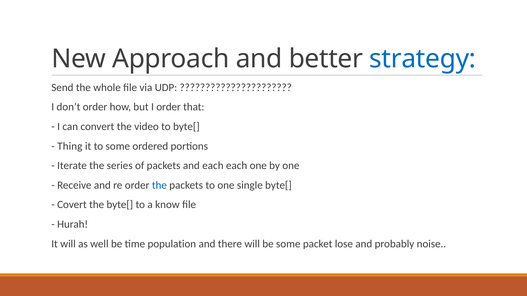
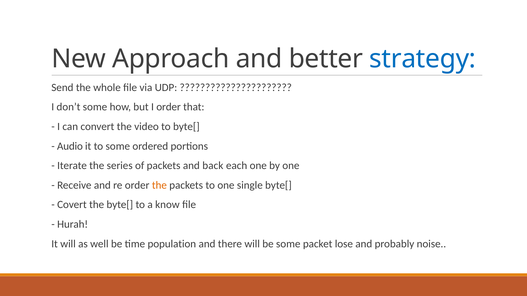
don’t order: order -> some (95, 107)
Thing: Thing -> Audio (70, 146)
and each: each -> back (213, 166)
the colour: blue -> orange (159, 185)
